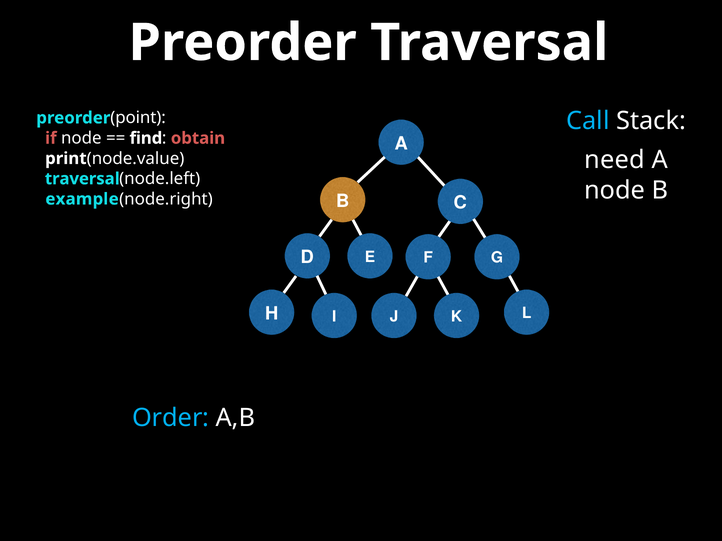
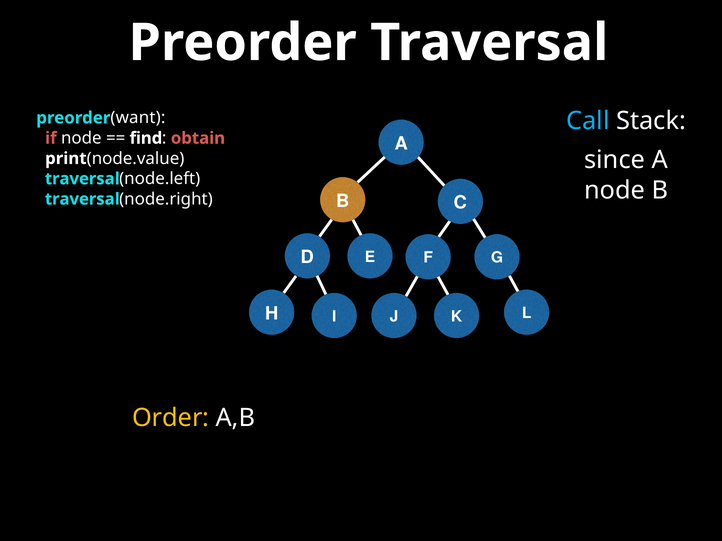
point: point -> want (138, 118)
need: need -> since (615, 160)
example: example -> traversal (82, 199)
Order colour: light blue -> yellow (171, 418)
